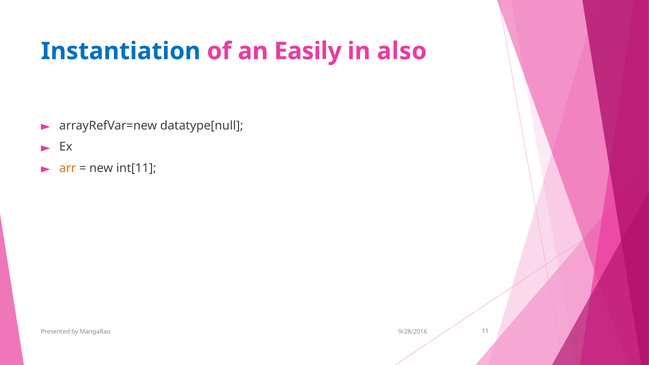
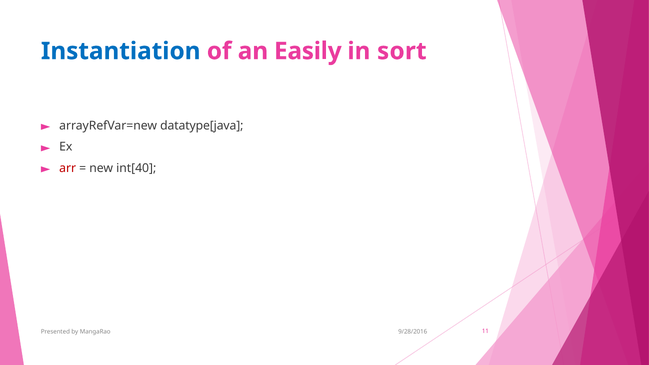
also: also -> sort (402, 51)
datatype[null: datatype[null -> datatype[java (202, 126)
arr colour: orange -> red (68, 168)
int[11: int[11 -> int[40 (136, 168)
